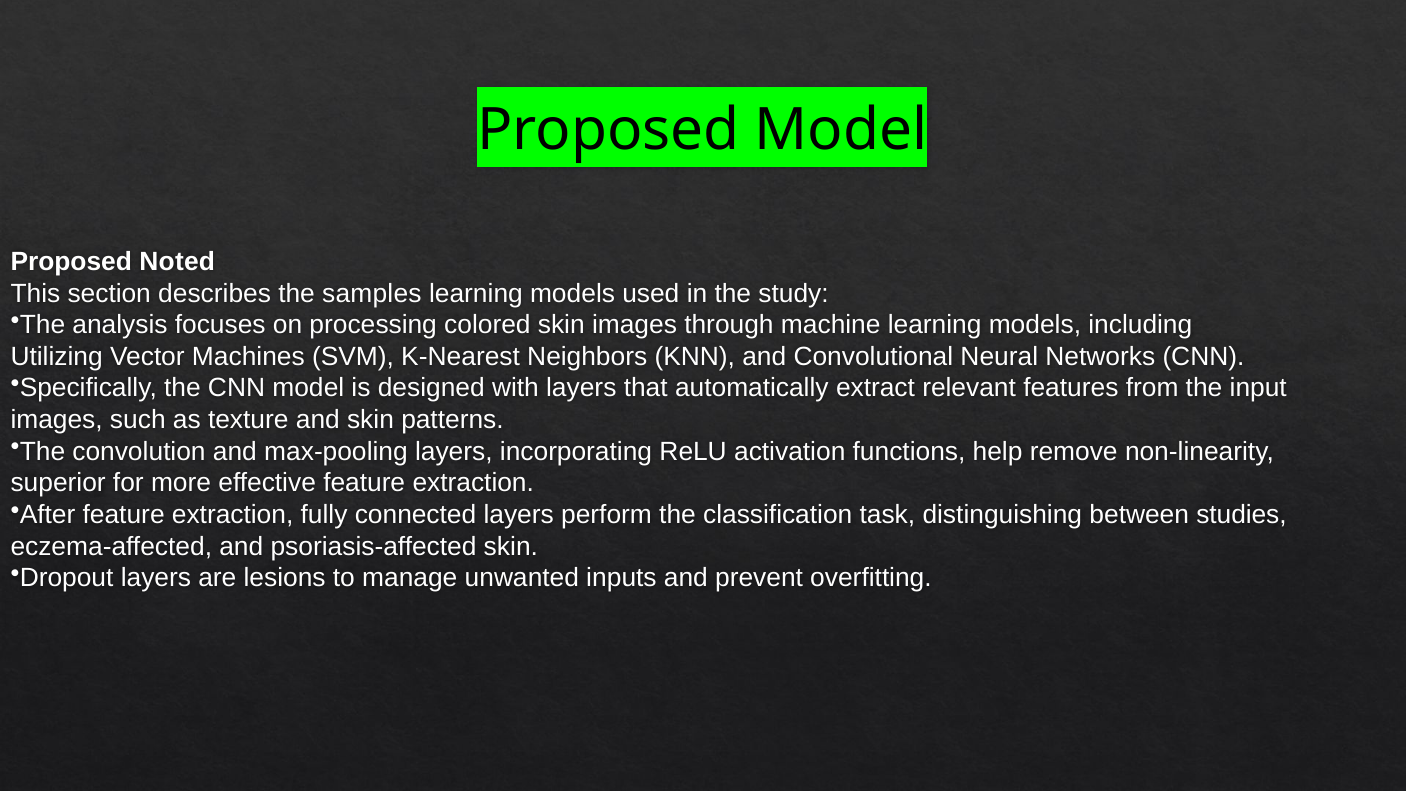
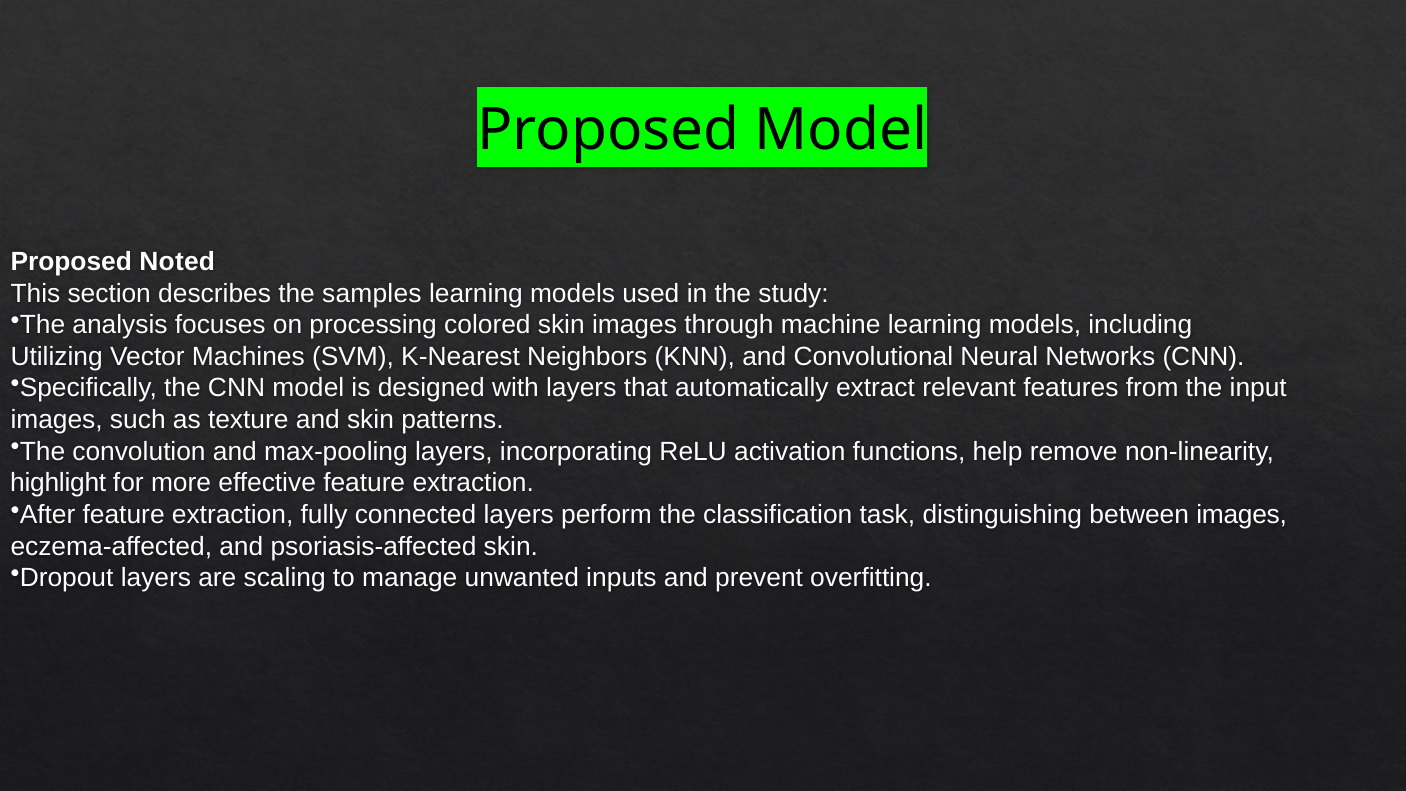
superior: superior -> highlight (58, 483)
between studies: studies -> images (1242, 515)
lesions: lesions -> scaling (285, 578)
